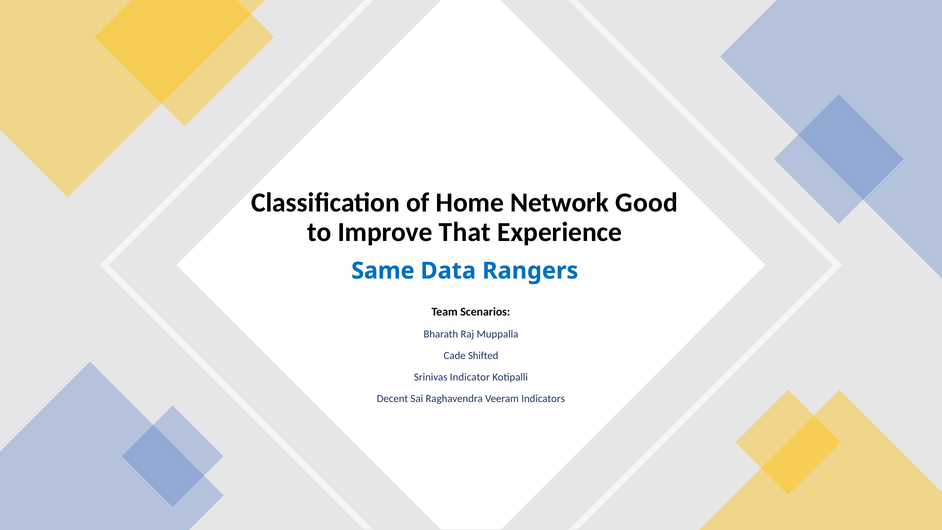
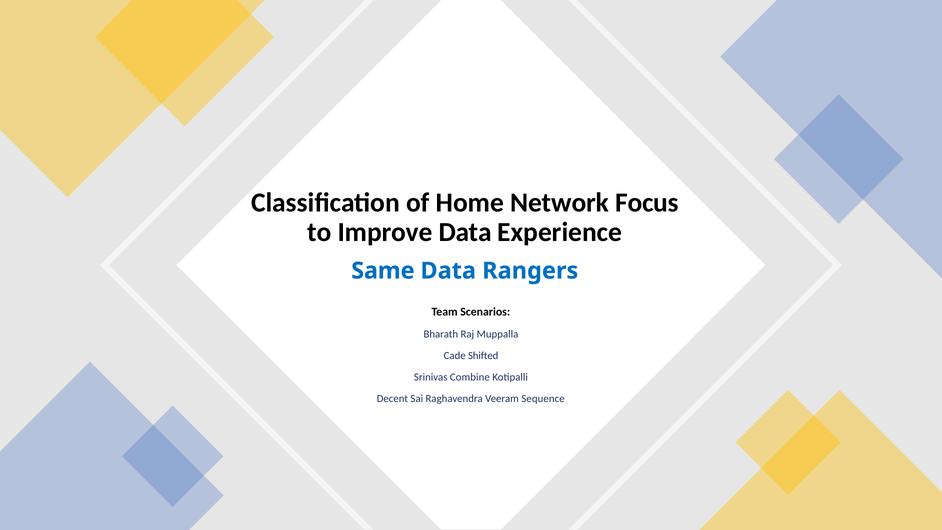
Good: Good -> Focus (647, 202)
Improve That: That -> Data (465, 232)
Indicator: Indicator -> Combine (470, 377)
Indicators: Indicators -> Sequence (543, 398)
